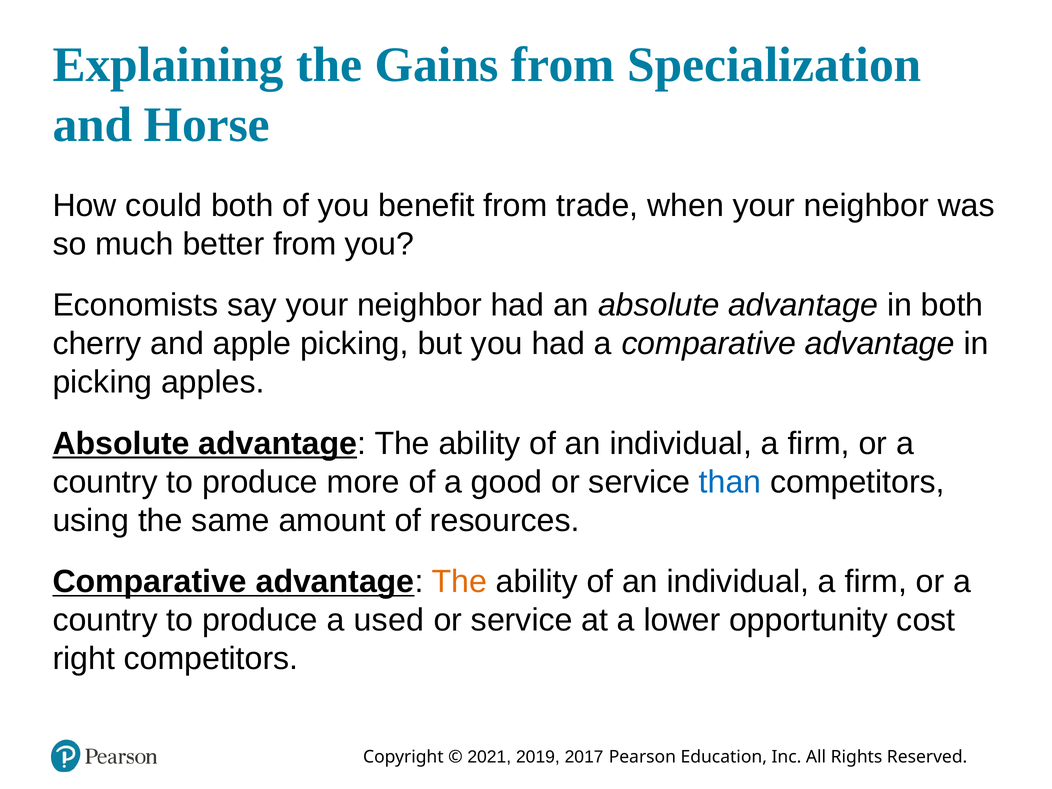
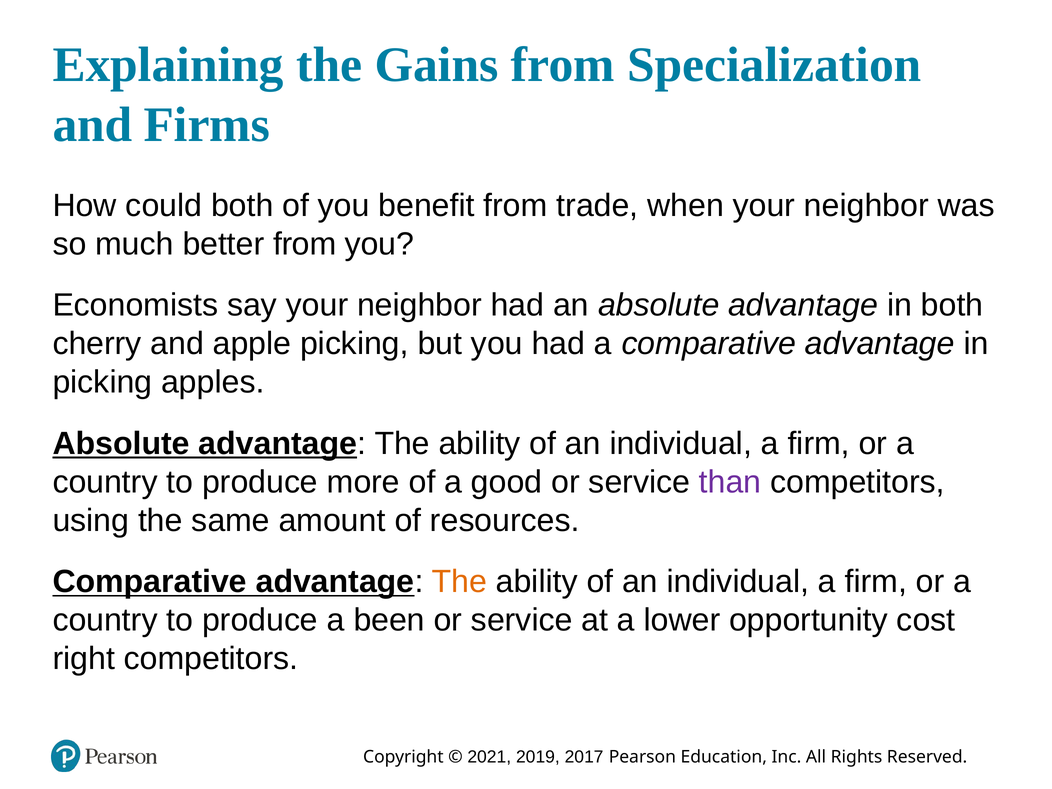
Horse: Horse -> Firms (207, 125)
than colour: blue -> purple (730, 482)
used: used -> been (389, 620)
